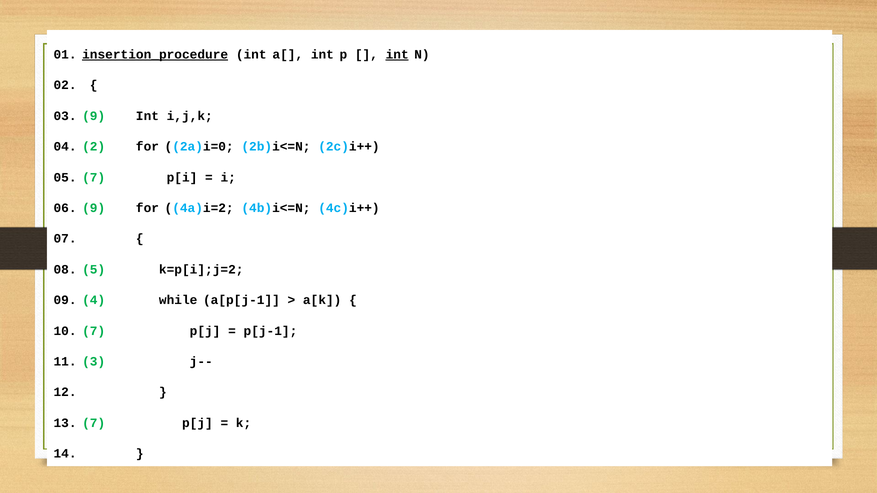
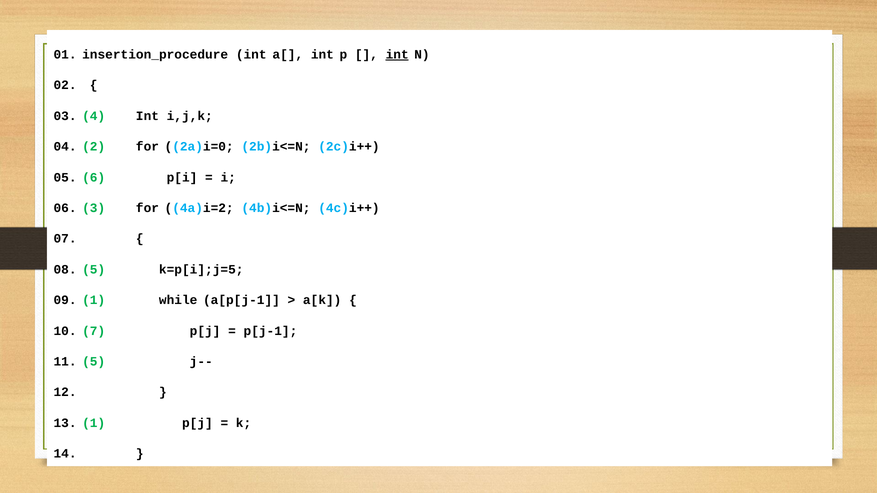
insertion_procedure underline: present -> none (155, 55)
03 9: 9 -> 4 (94, 116)
05 7: 7 -> 6 (94, 177)
06 9: 9 -> 3 (94, 208)
k=p[i];j=2: k=p[i];j=2 -> k=p[i];j=5 (201, 270)
09 4: 4 -> 1 (94, 300)
11 3: 3 -> 5 (94, 362)
13 7: 7 -> 1 (94, 423)
